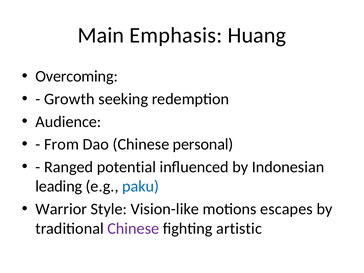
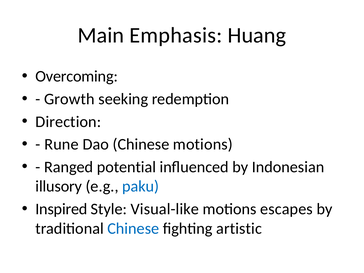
Audience: Audience -> Direction (68, 122)
From: From -> Rune (61, 144)
Chinese personal: personal -> motions (203, 144)
leading: leading -> illusory (59, 186)
Warrior: Warrior -> Inspired (61, 209)
Vision-like: Vision-like -> Visual-like (165, 209)
Chinese colour: purple -> blue (133, 228)
